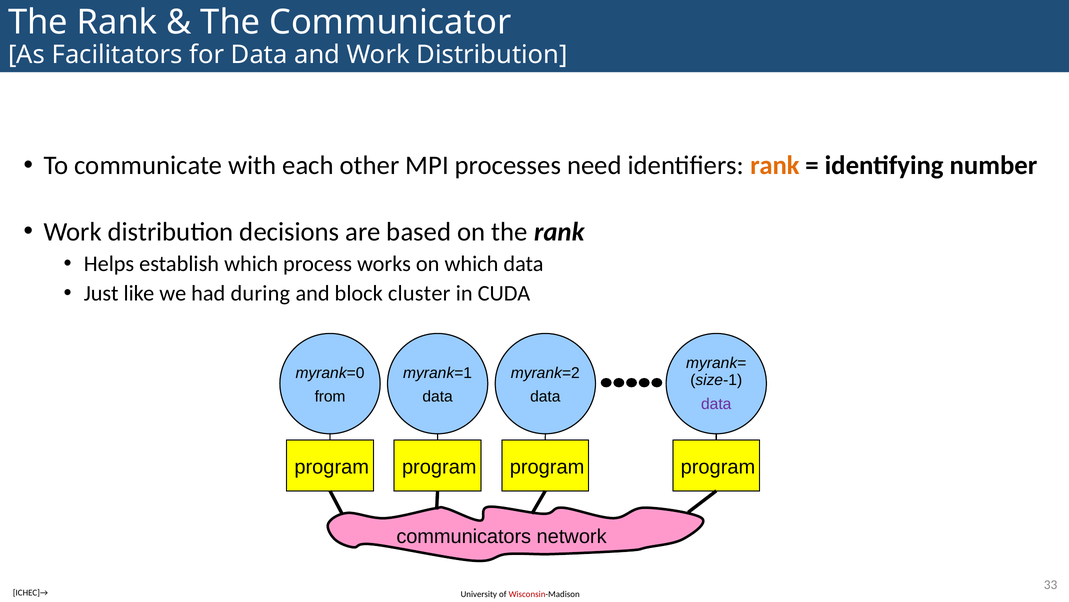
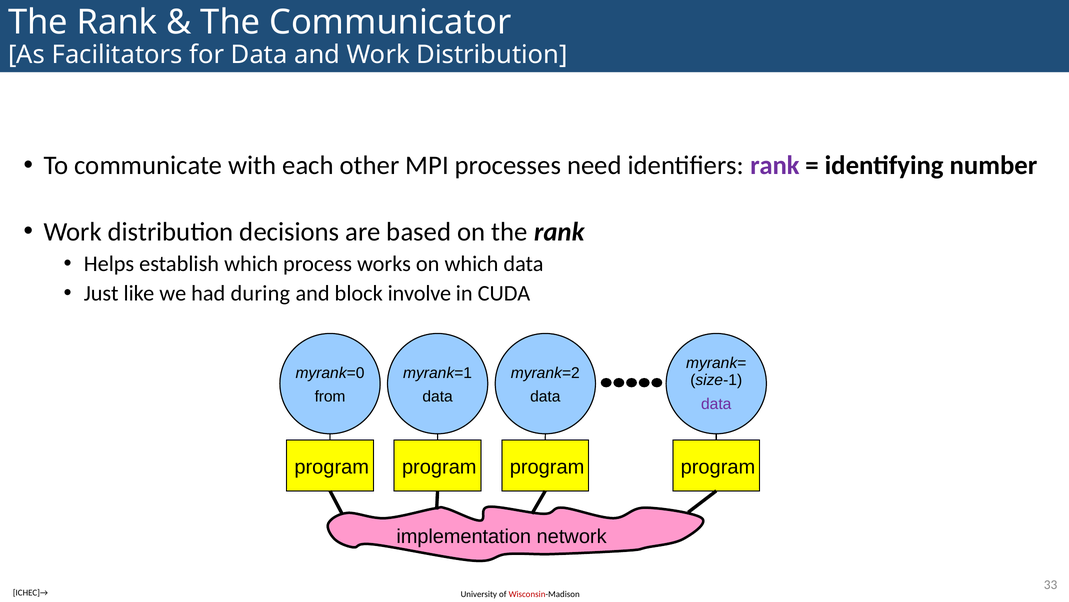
rank colour: orange -> purple (775, 165)
cluster: cluster -> involve (419, 293)
communicators: communicators -> implementation (464, 536)
